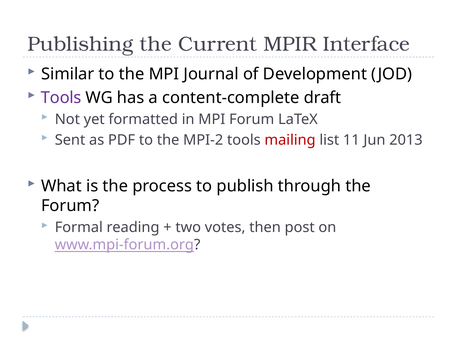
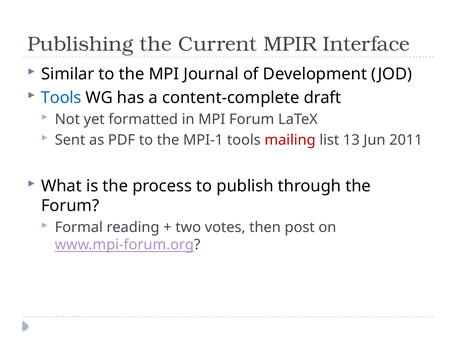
Tools colour: purple -> blue (61, 98)
MPI-2: MPI-2 -> MPI-1 (203, 140)
11: 11 -> 13 (351, 140)
2013: 2013 -> 2011 (406, 140)
